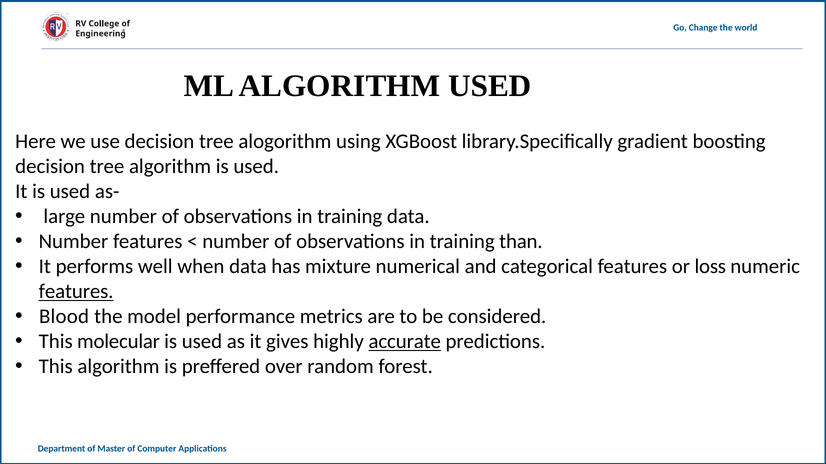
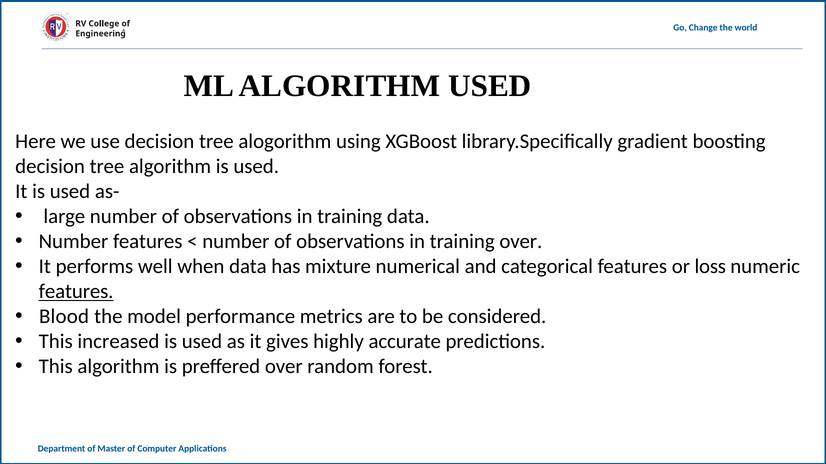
training than: than -> over (521, 242)
molecular: molecular -> increased (118, 342)
accurate underline: present -> none (405, 342)
